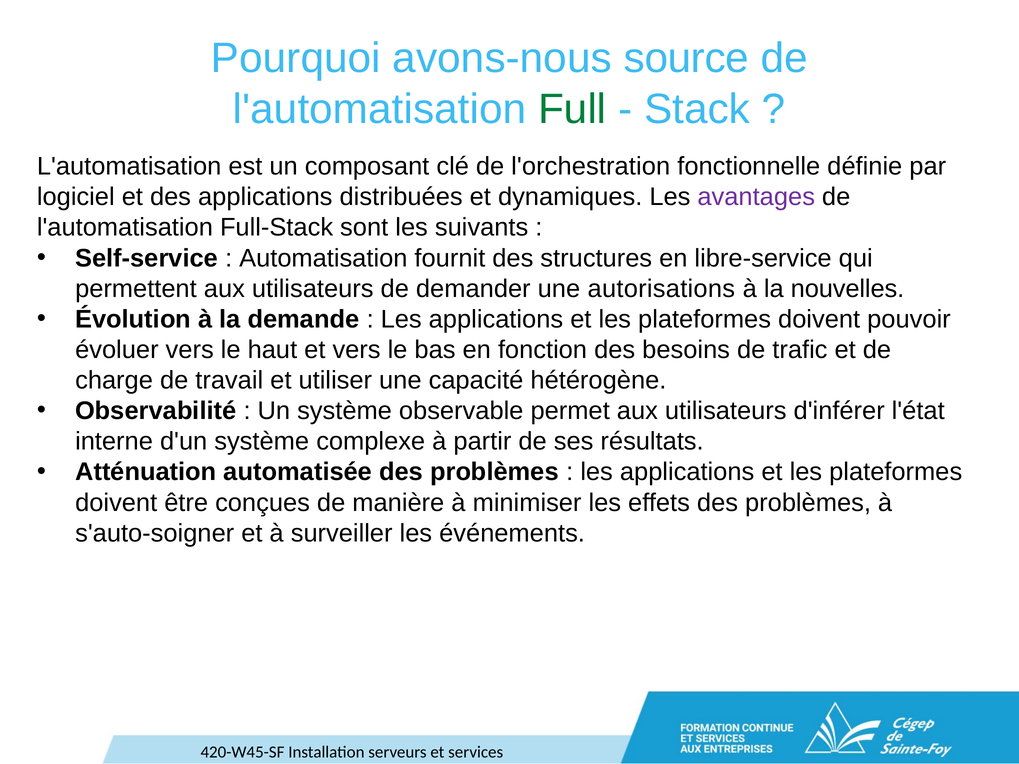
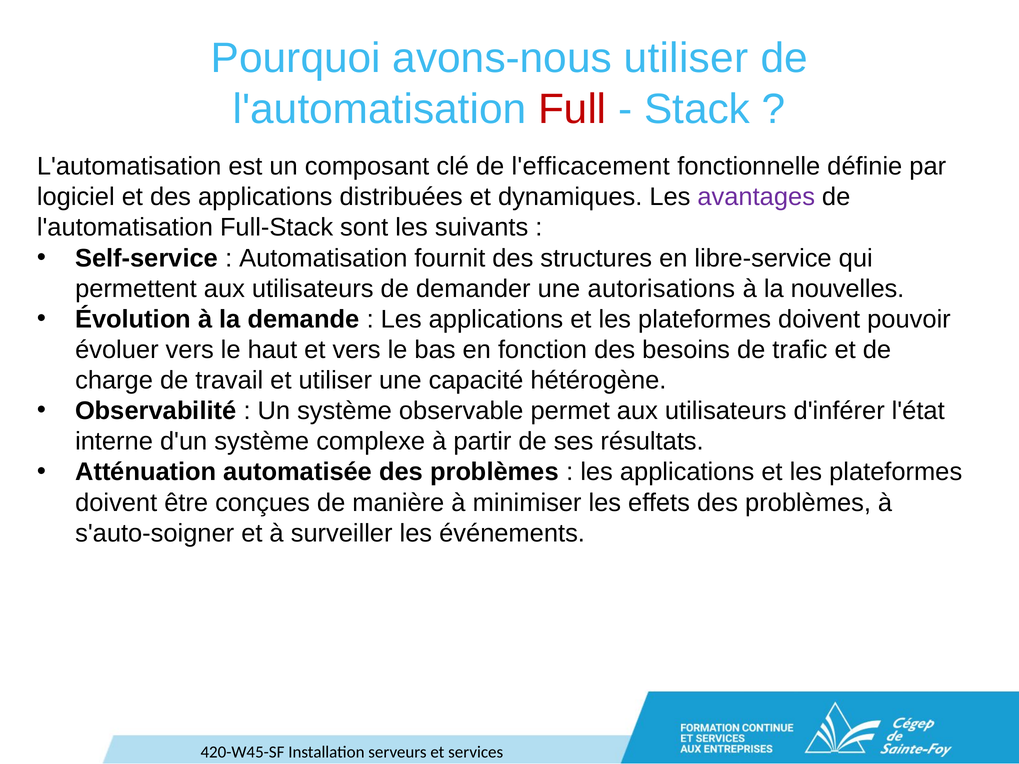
avons-nous source: source -> utiliser (686, 58)
Full colour: green -> red (572, 109)
l'orchestration: l'orchestration -> l'efficacement (591, 167)
